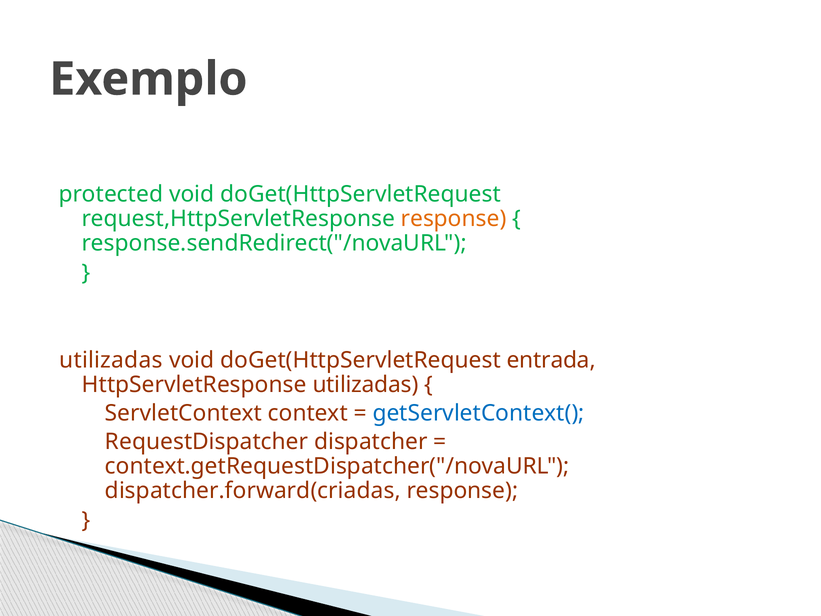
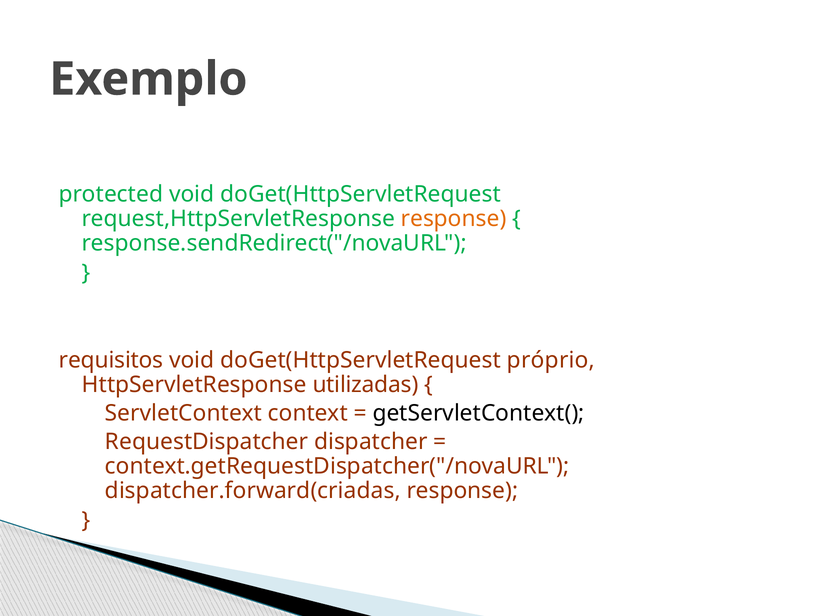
utilizadas: utilizadas -> requisitos (111, 360)
entrada: entrada -> próprio (551, 360)
getServletContext( colour: blue -> black (479, 413)
